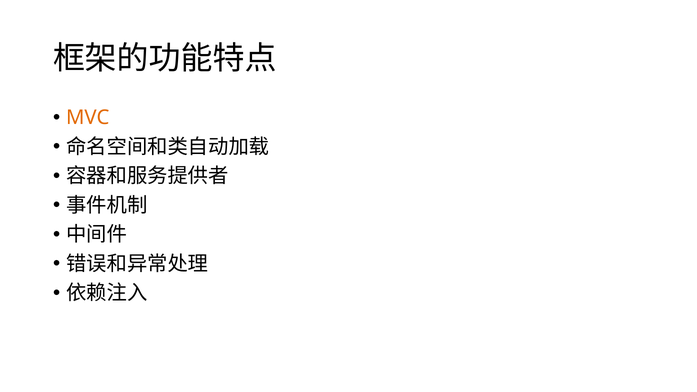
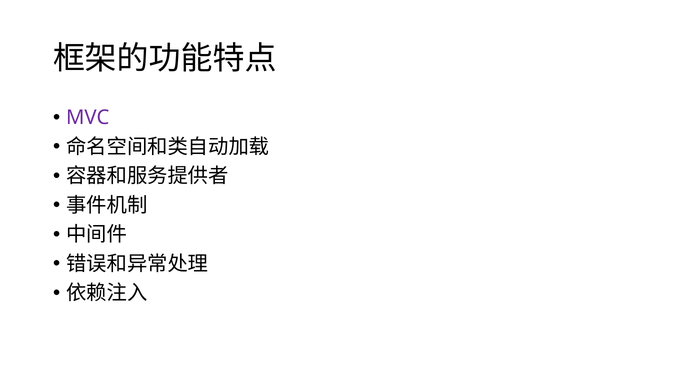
MVC colour: orange -> purple (88, 118)
